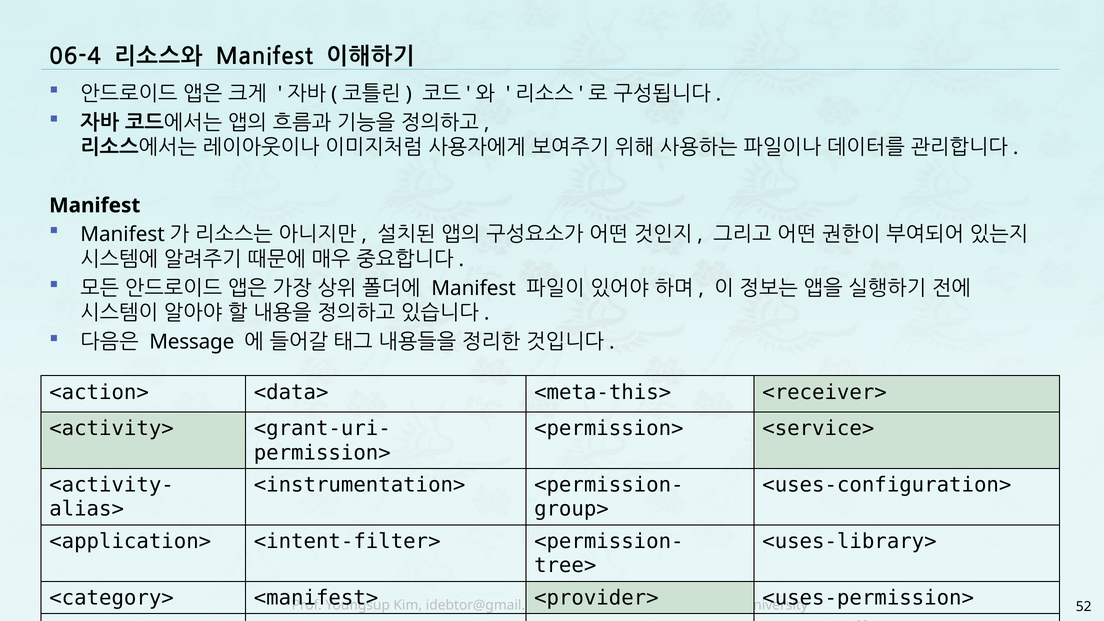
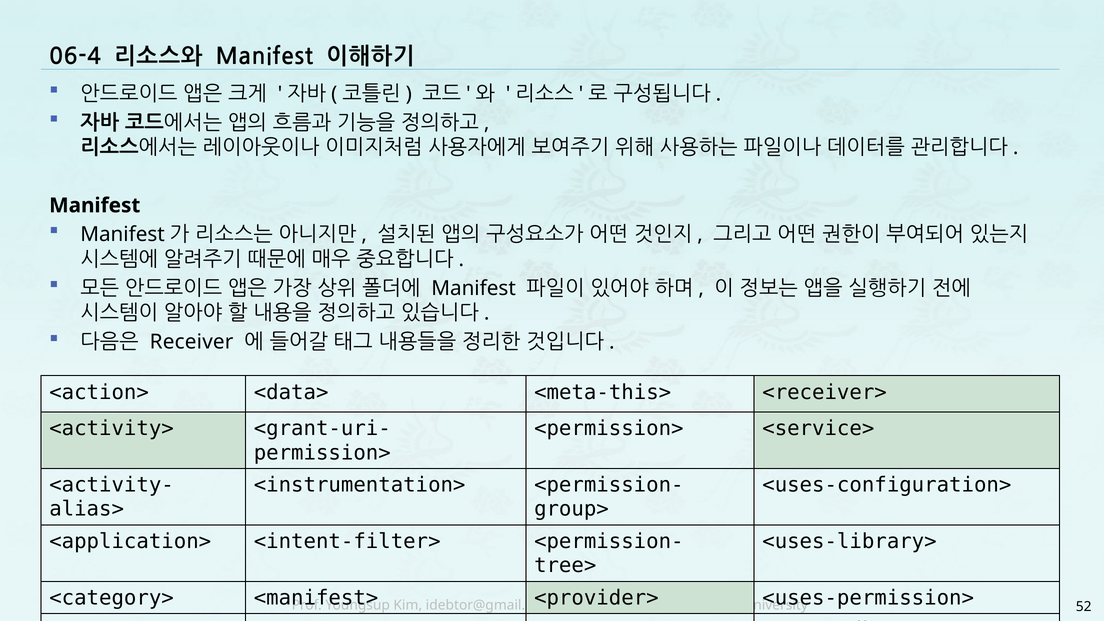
Message: Message -> Receiver (192, 342)
